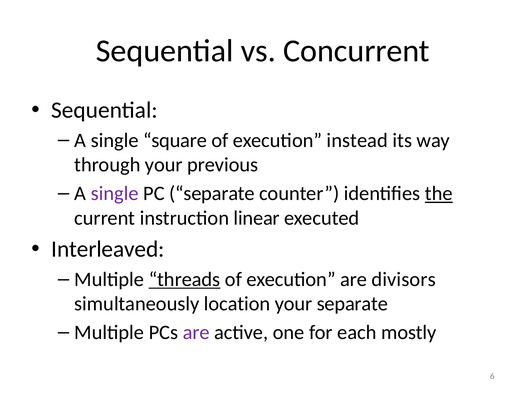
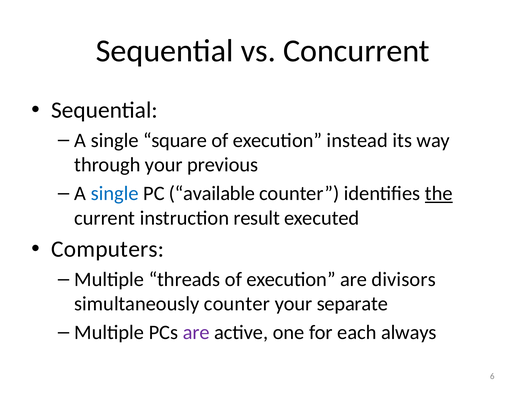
single colour: purple -> blue (115, 194)
PC separate: separate -> available (212, 194)
linear: linear -> result (257, 218)
Interleaved: Interleaved -> Computers (108, 250)
threads underline: present -> none (185, 280)
simultaneously location: location -> counter (237, 304)
mostly: mostly -> always (409, 333)
